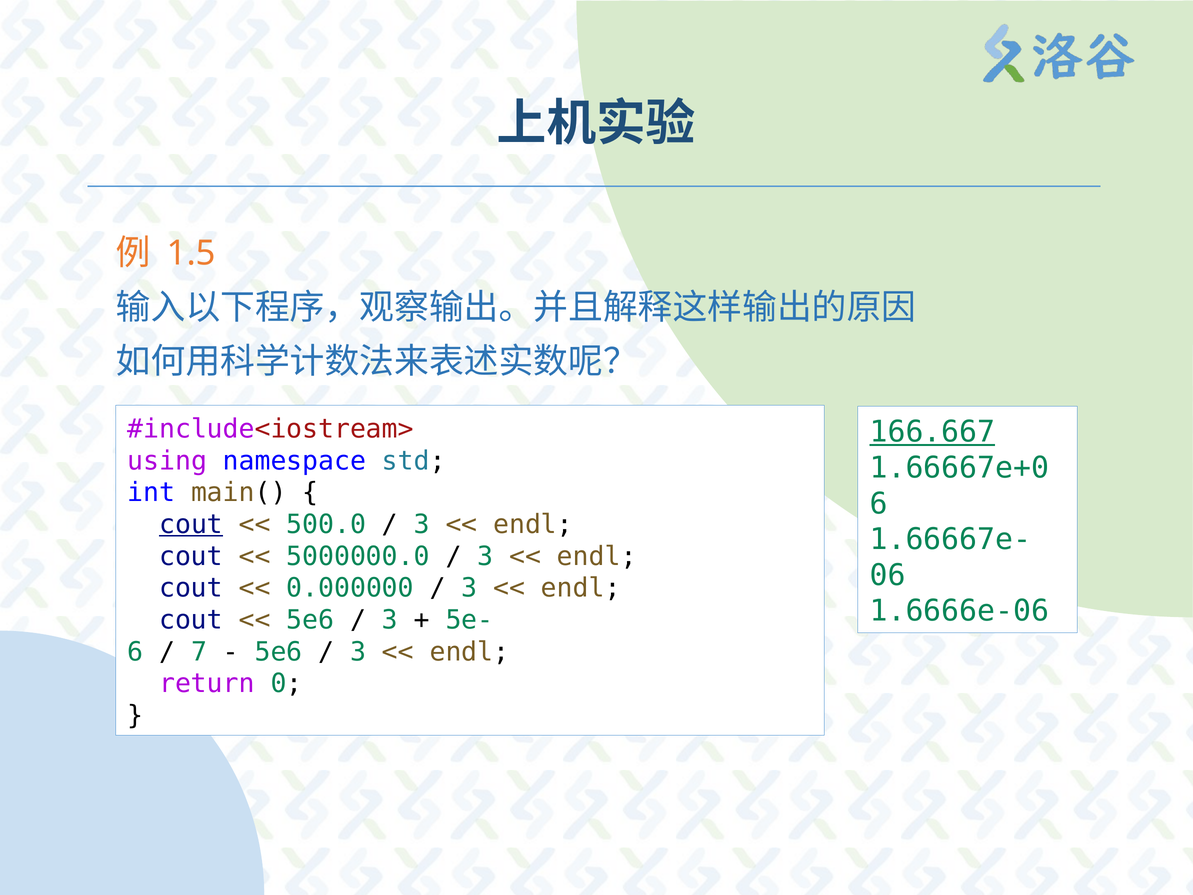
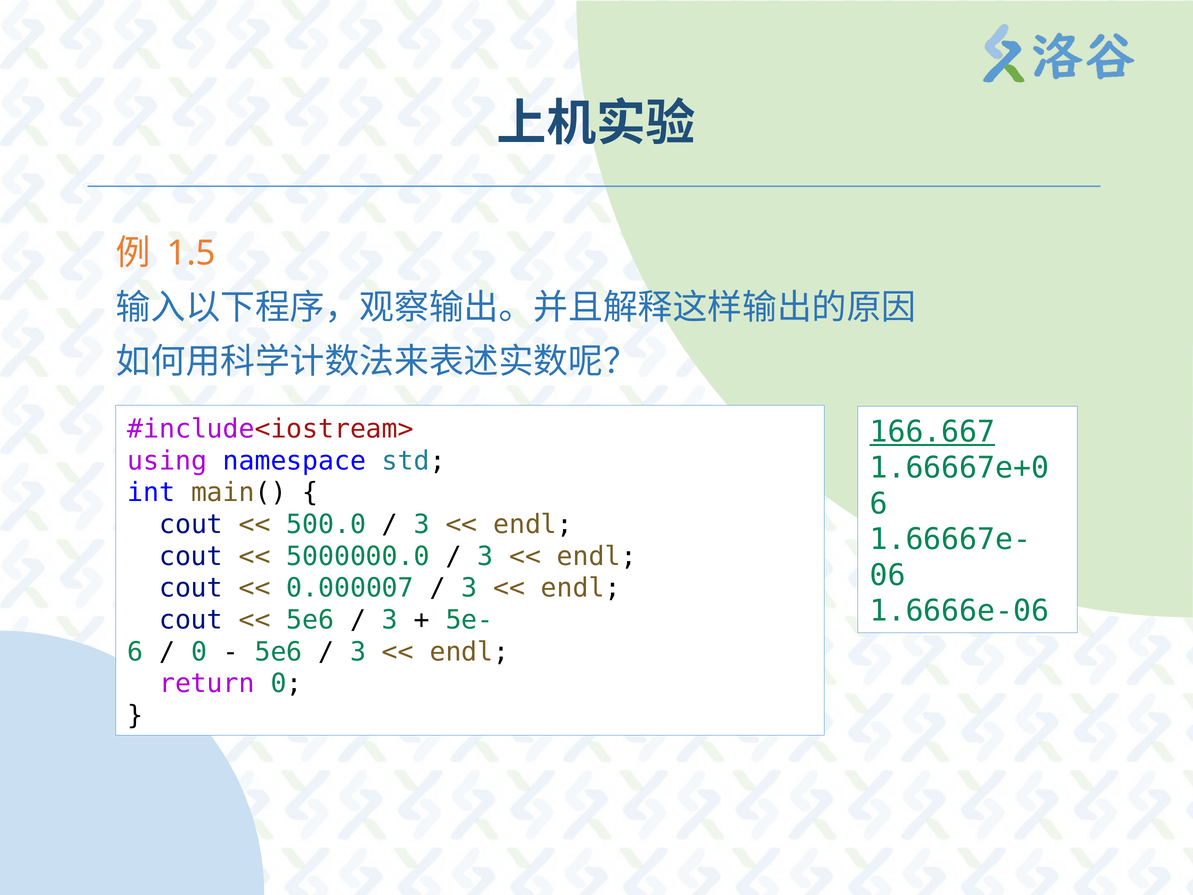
cout underline: present -> none (191, 524)
0.000000: 0.000000 -> 0.000007 (350, 588)
7: 7 -> 0 (199, 652)
